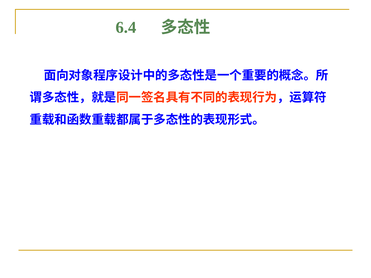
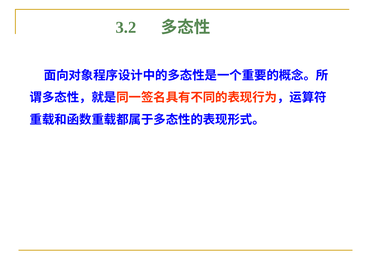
6.4: 6.4 -> 3.2 (126, 27)
